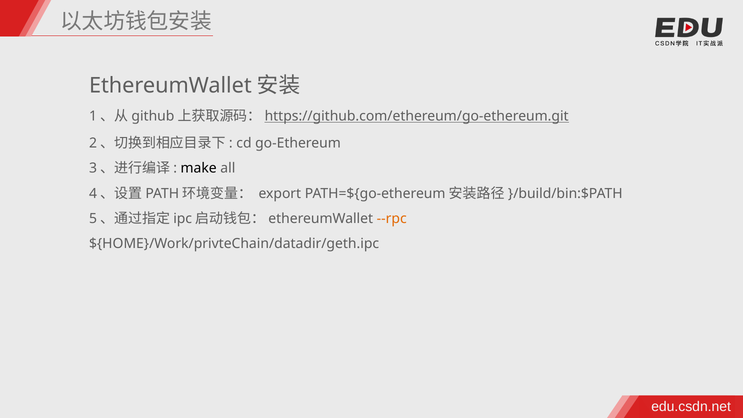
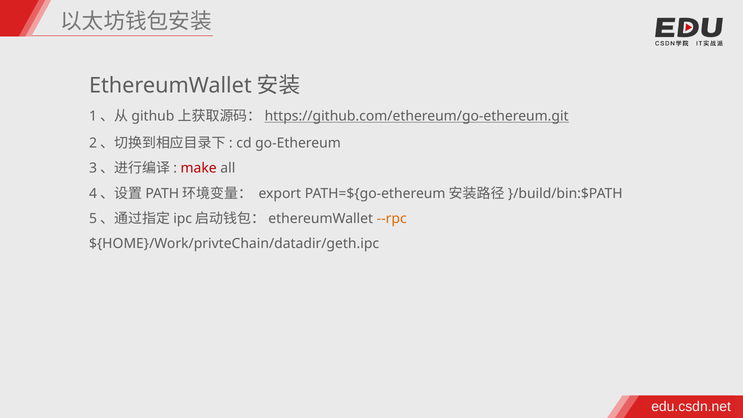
make colour: black -> red (199, 168)
